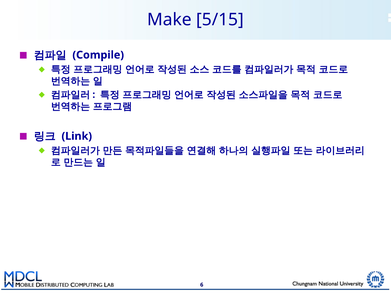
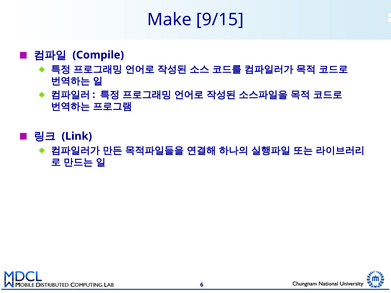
5/15: 5/15 -> 9/15 (220, 20)
